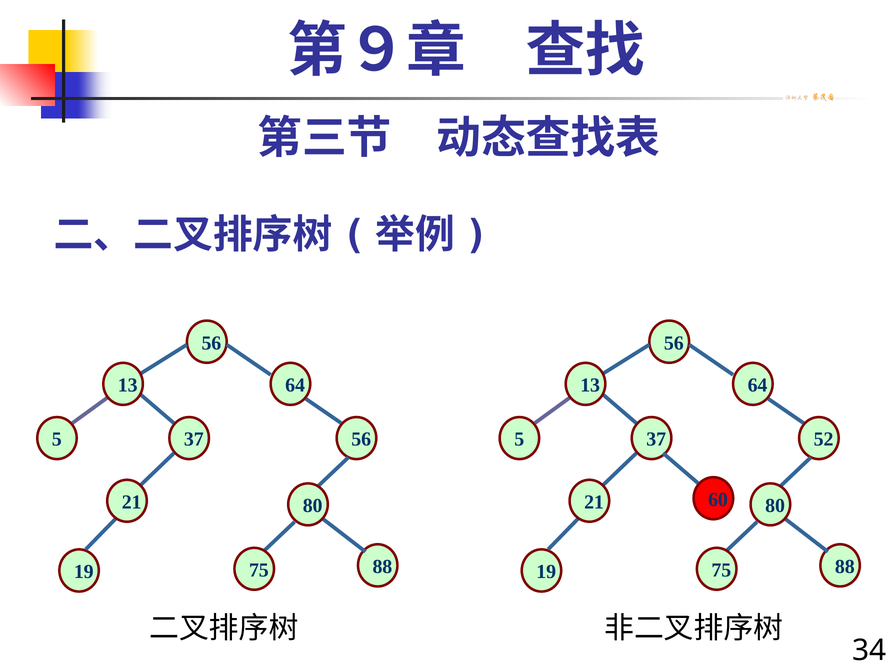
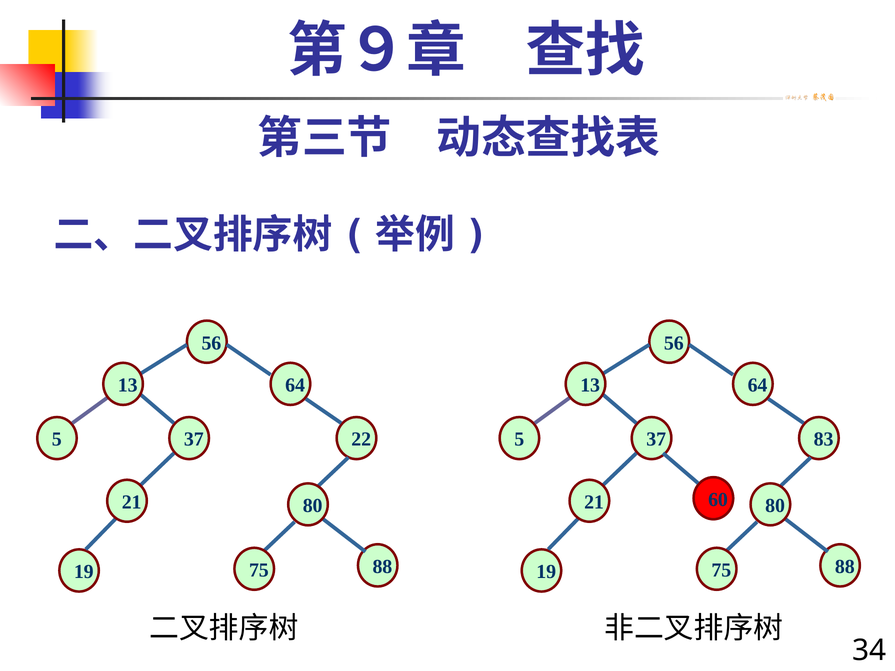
5 56: 56 -> 22 (361, 440)
52: 52 -> 83 (824, 440)
